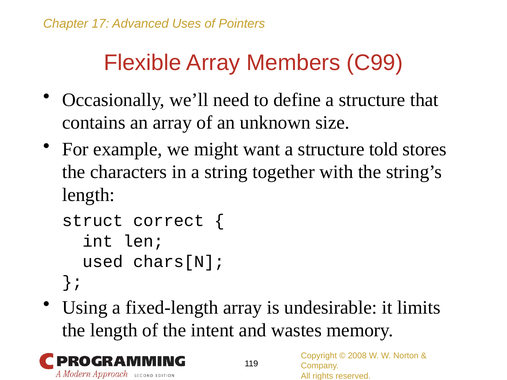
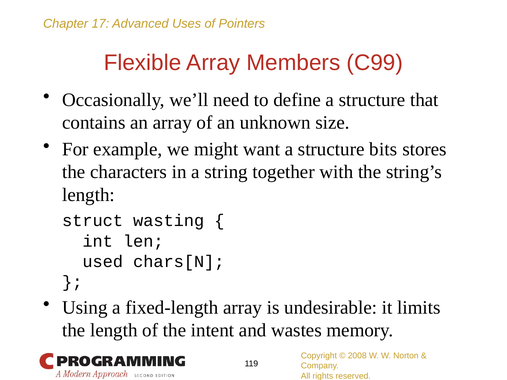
told: told -> bits (383, 149)
correct: correct -> wasting (169, 221)
